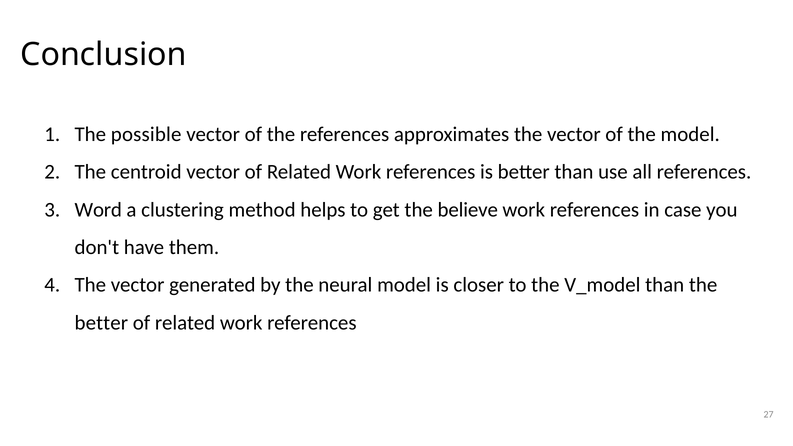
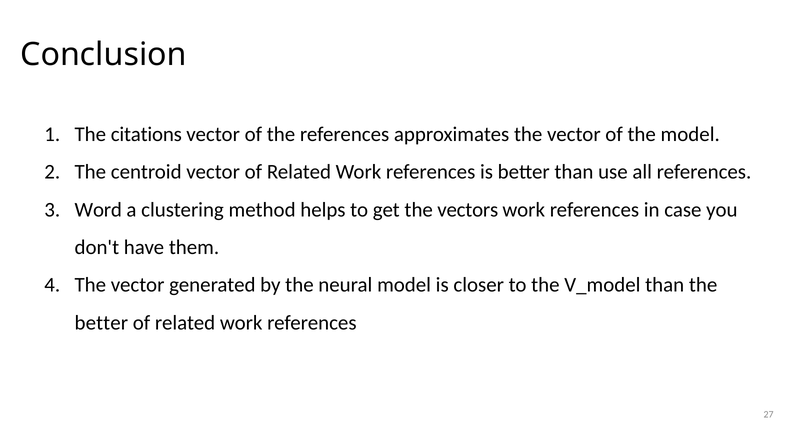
possible: possible -> citations (146, 134)
believe: believe -> vectors (468, 210)
